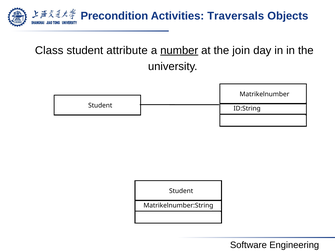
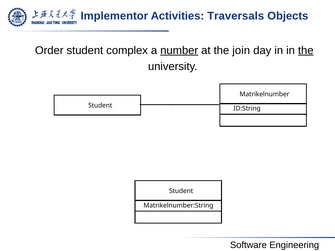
Precondition: Precondition -> Implementor (114, 16)
Class: Class -> Order (49, 50)
attribute: attribute -> complex (127, 50)
the underline: none -> present (306, 50)
